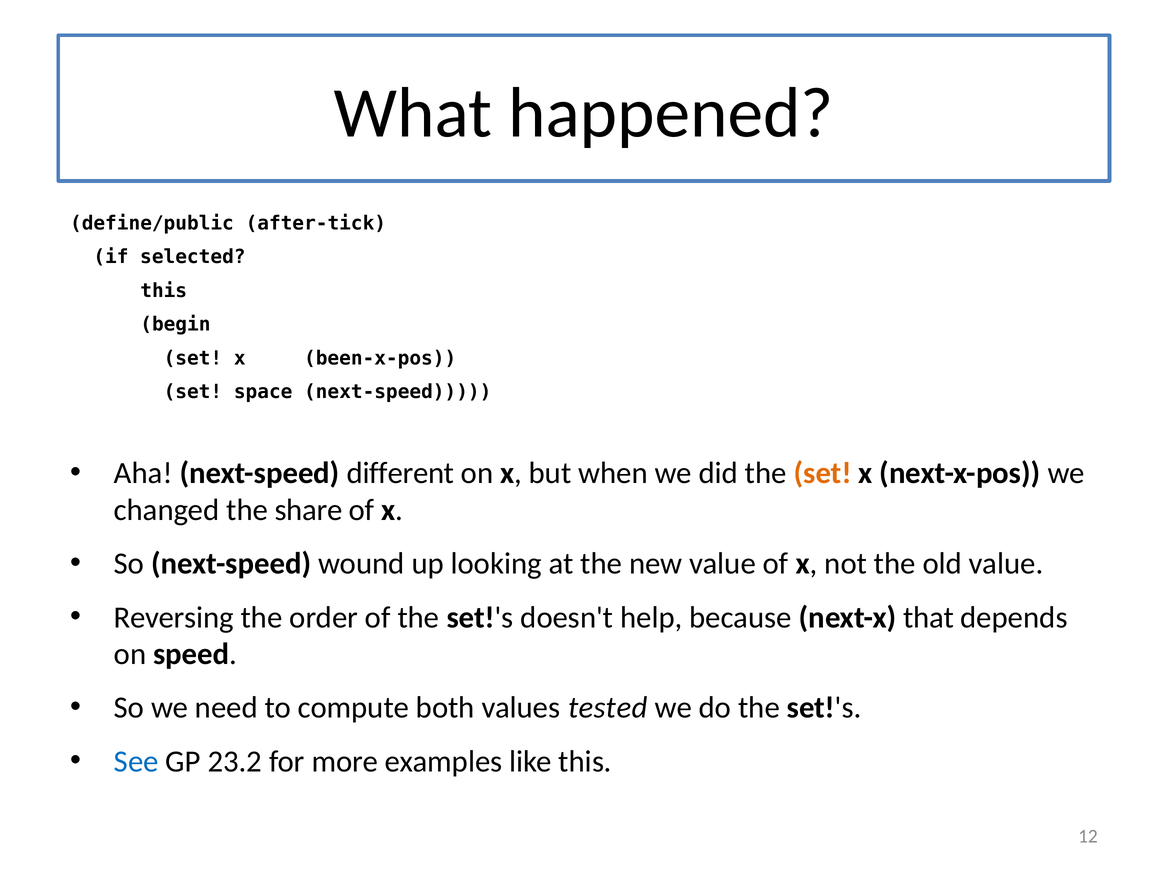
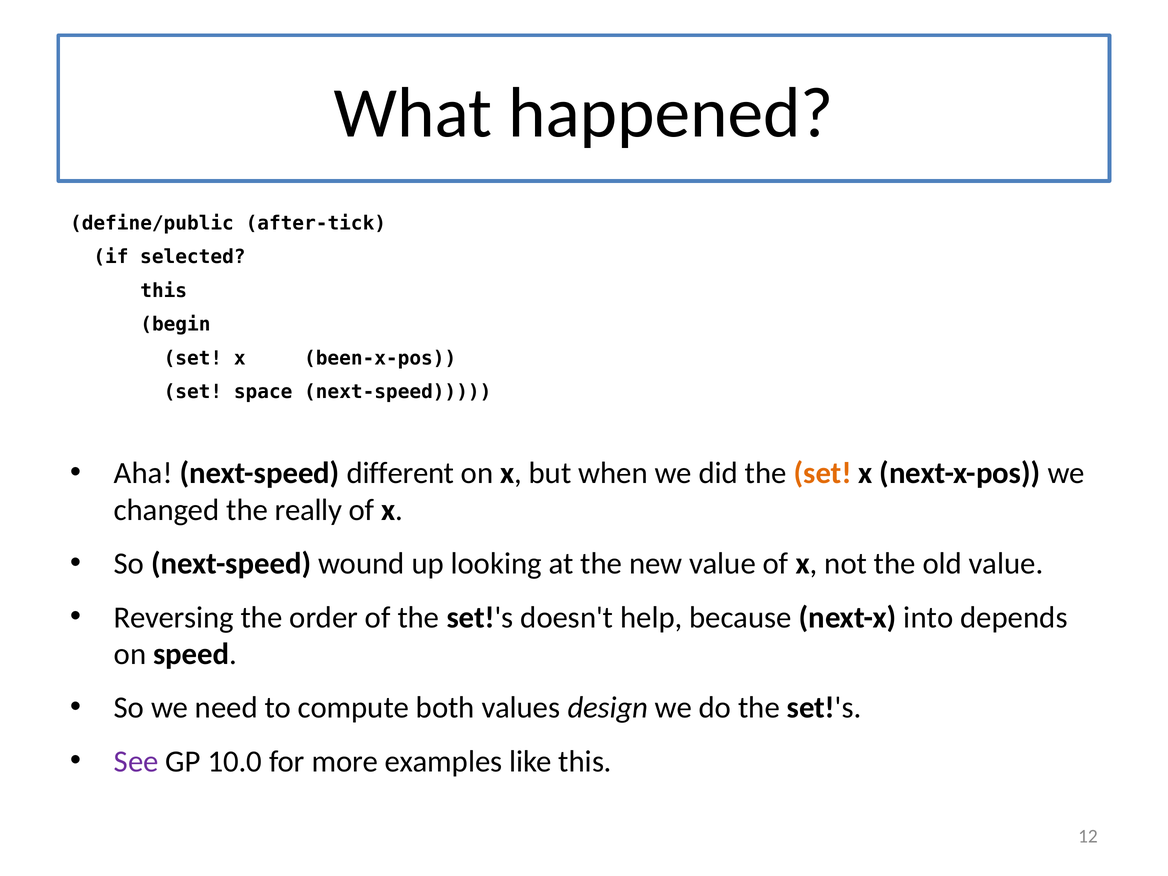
share: share -> really (309, 510)
that: that -> into (928, 617)
tested: tested -> design (608, 708)
See colour: blue -> purple (136, 761)
23.2: 23.2 -> 10.0 (235, 761)
